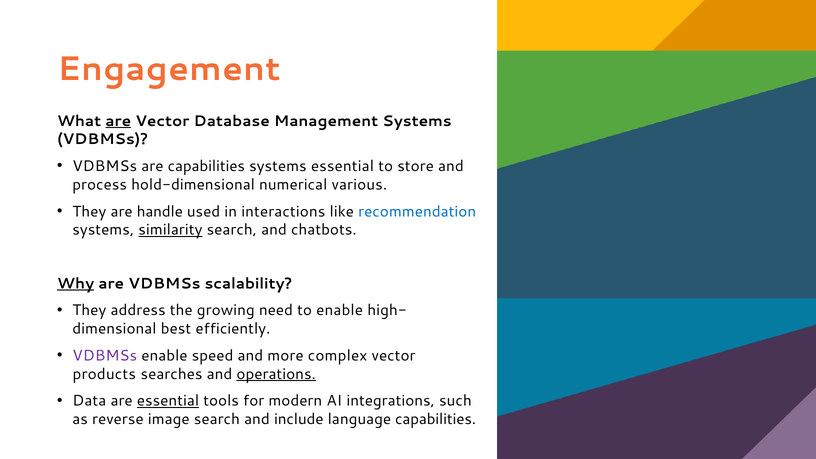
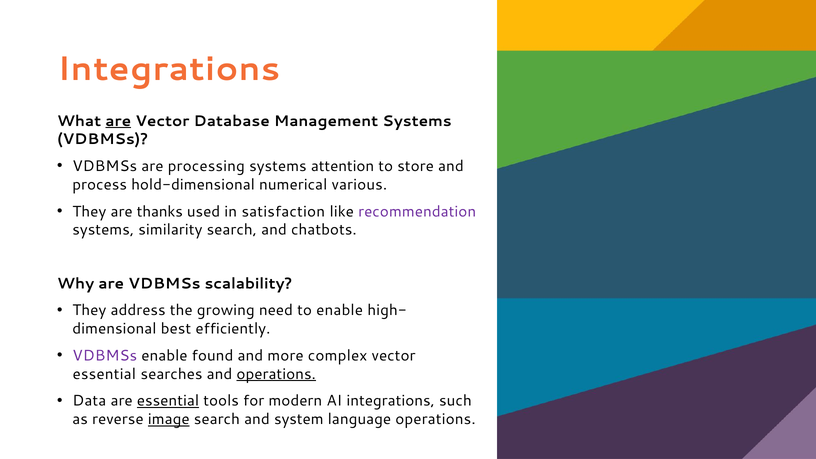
Engagement: Engagement -> Integrations (169, 69)
are capabilities: capabilities -> processing (206, 166)
systems essential: essential -> attention (343, 166)
handle: handle -> thanks (160, 211)
interactions: interactions -> satisfaction (283, 211)
recommendation colour: blue -> purple (417, 211)
similarity underline: present -> none (170, 230)
Why underline: present -> none (76, 284)
speed: speed -> found (213, 356)
products: products -> essential (104, 374)
image underline: none -> present (169, 419)
include: include -> system (299, 419)
language capabilities: capabilities -> operations (435, 419)
